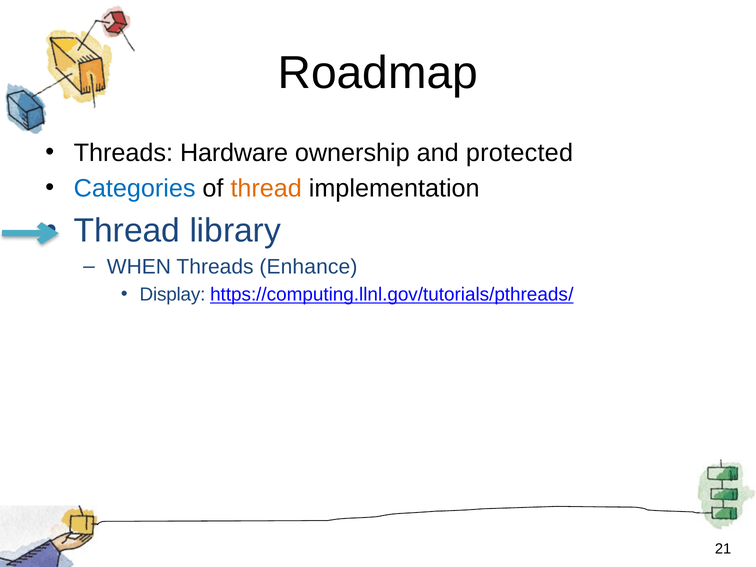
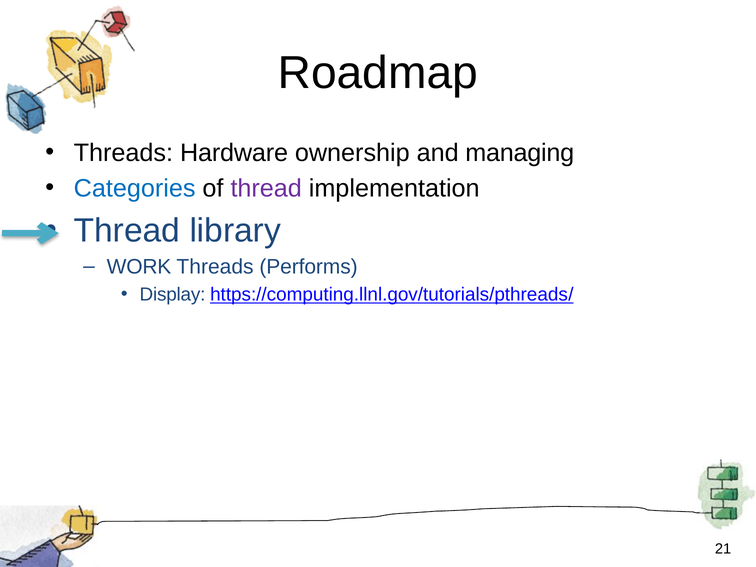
protected: protected -> managing (520, 153)
thread colour: orange -> purple (266, 188)
WHEN: WHEN -> WORK (139, 267)
Enhance: Enhance -> Performs (309, 267)
